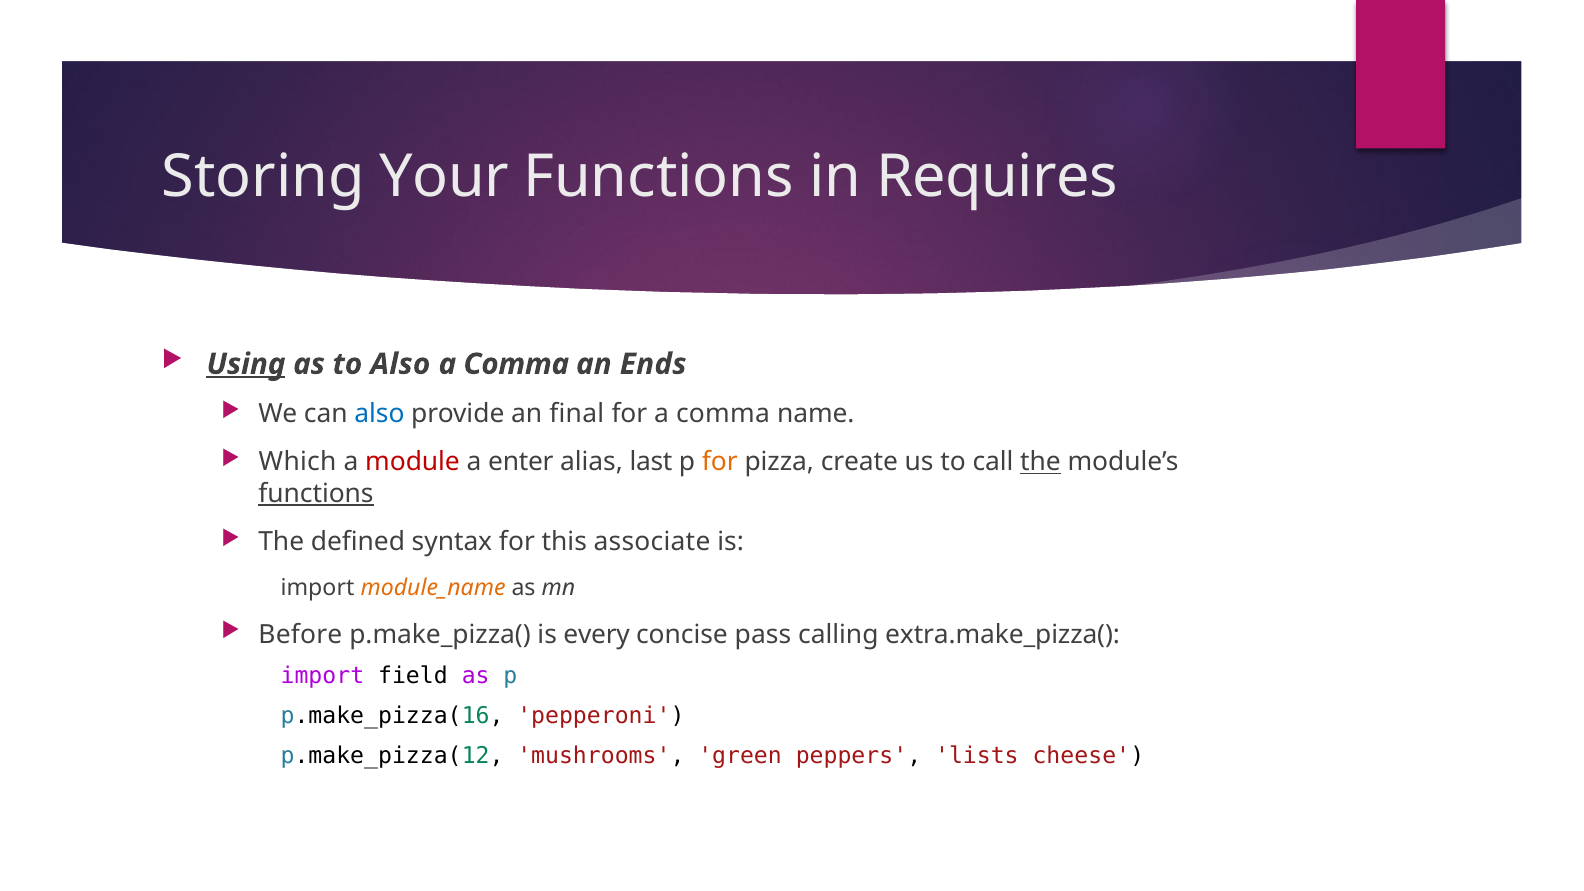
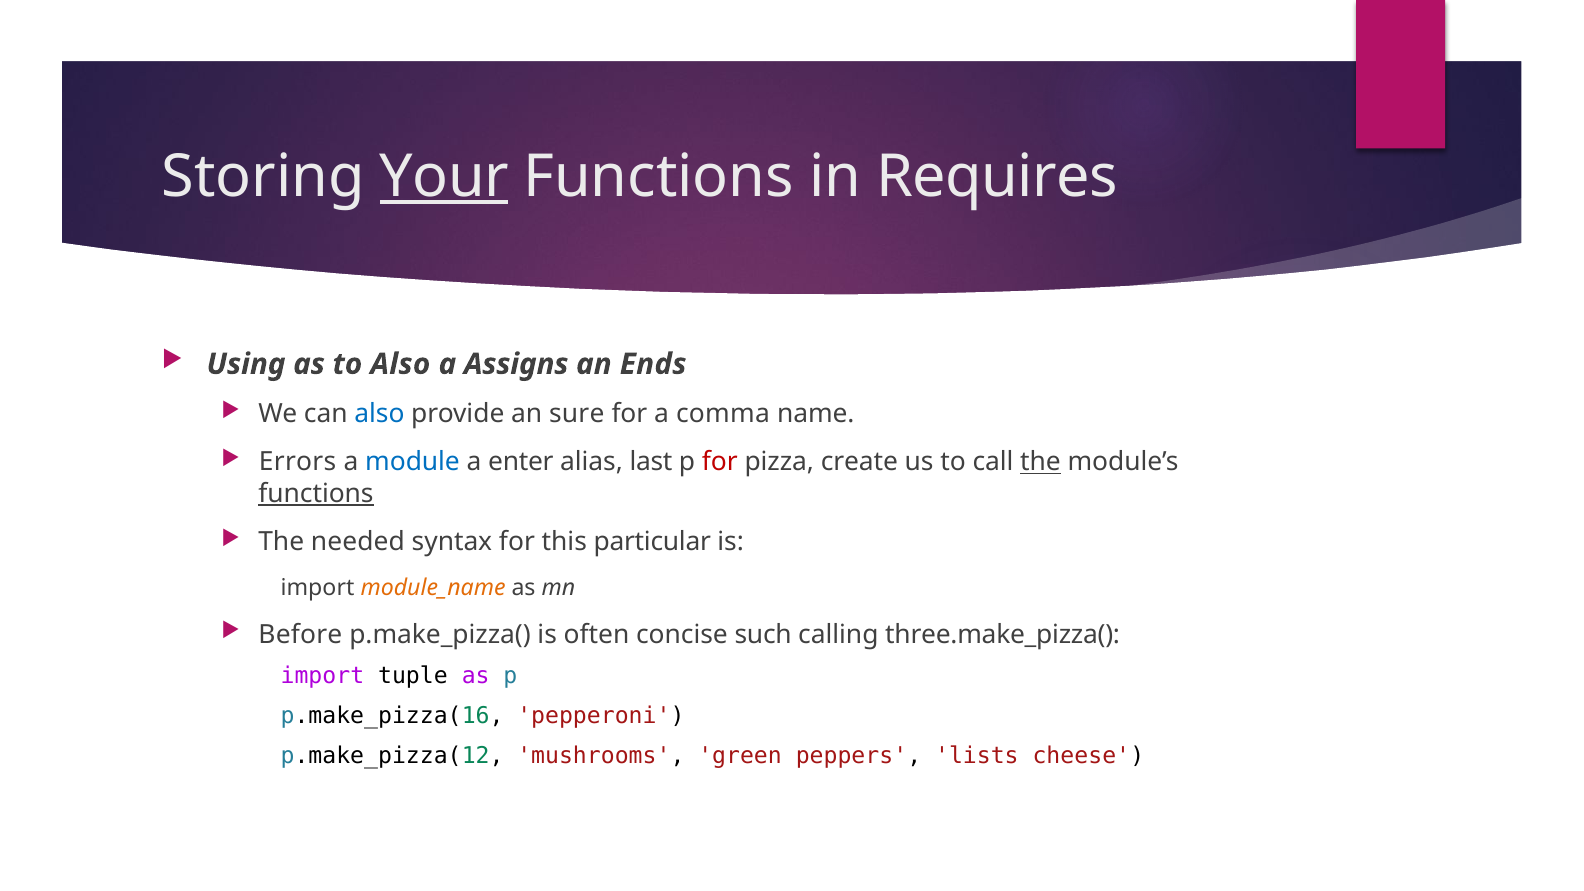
Your underline: none -> present (444, 177)
Using underline: present -> none (246, 364)
Comma: Comma -> Assigns (516, 364)
final: final -> sure (577, 414)
Which: Which -> Errors (298, 462)
module colour: red -> blue (413, 462)
for colour: orange -> red (720, 462)
defined: defined -> needed (358, 542)
associate: associate -> particular (652, 542)
every: every -> often (597, 634)
pass: pass -> such (763, 634)
extra.make_pizza(: extra.make_pizza( -> three.make_pizza( (1003, 634)
field: field -> tuple (413, 676)
